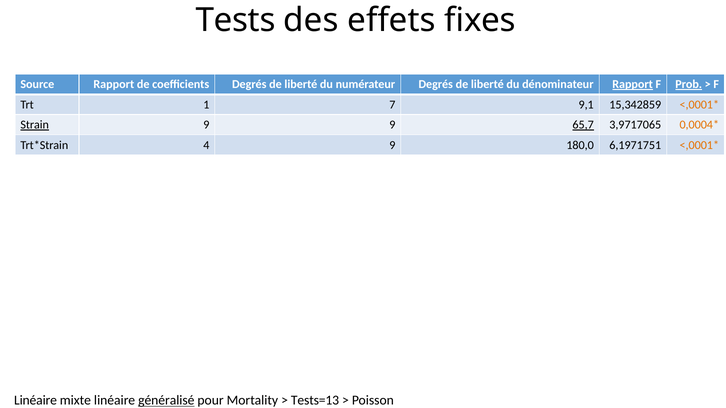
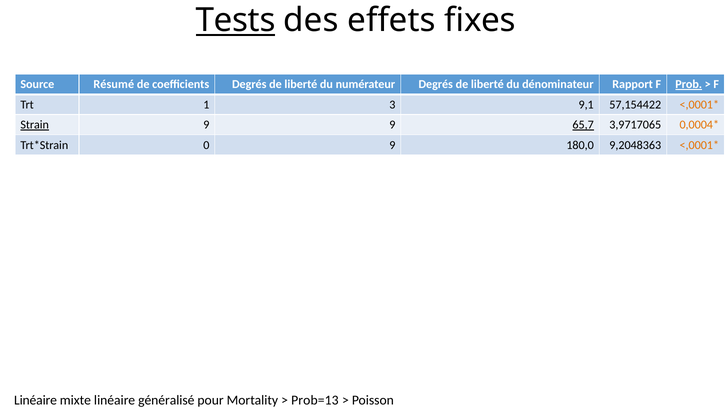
Tests underline: none -> present (236, 21)
Source Rapport: Rapport -> Résumé (114, 84)
Rapport underline: present -> none (633, 84)
7: 7 -> 3 (392, 105)
15,342859: 15,342859 -> 57,154422 (635, 105)
4: 4 -> 0 (206, 145)
6,1971751: 6,1971751 -> 9,2048363 (635, 145)
généralisé underline: present -> none (166, 401)
Tests=13: Tests=13 -> Prob=13 (315, 401)
